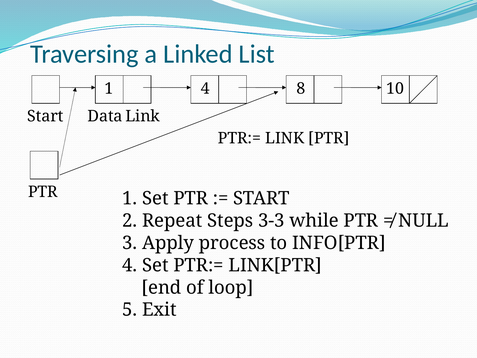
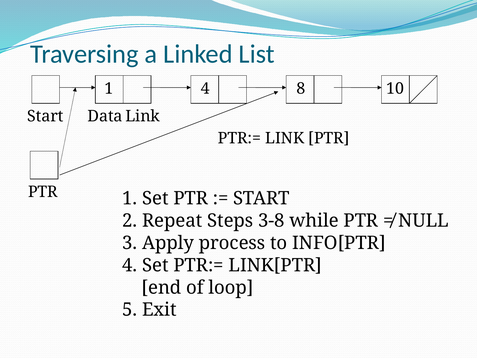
3-3: 3-3 -> 3-8 (271, 221)
